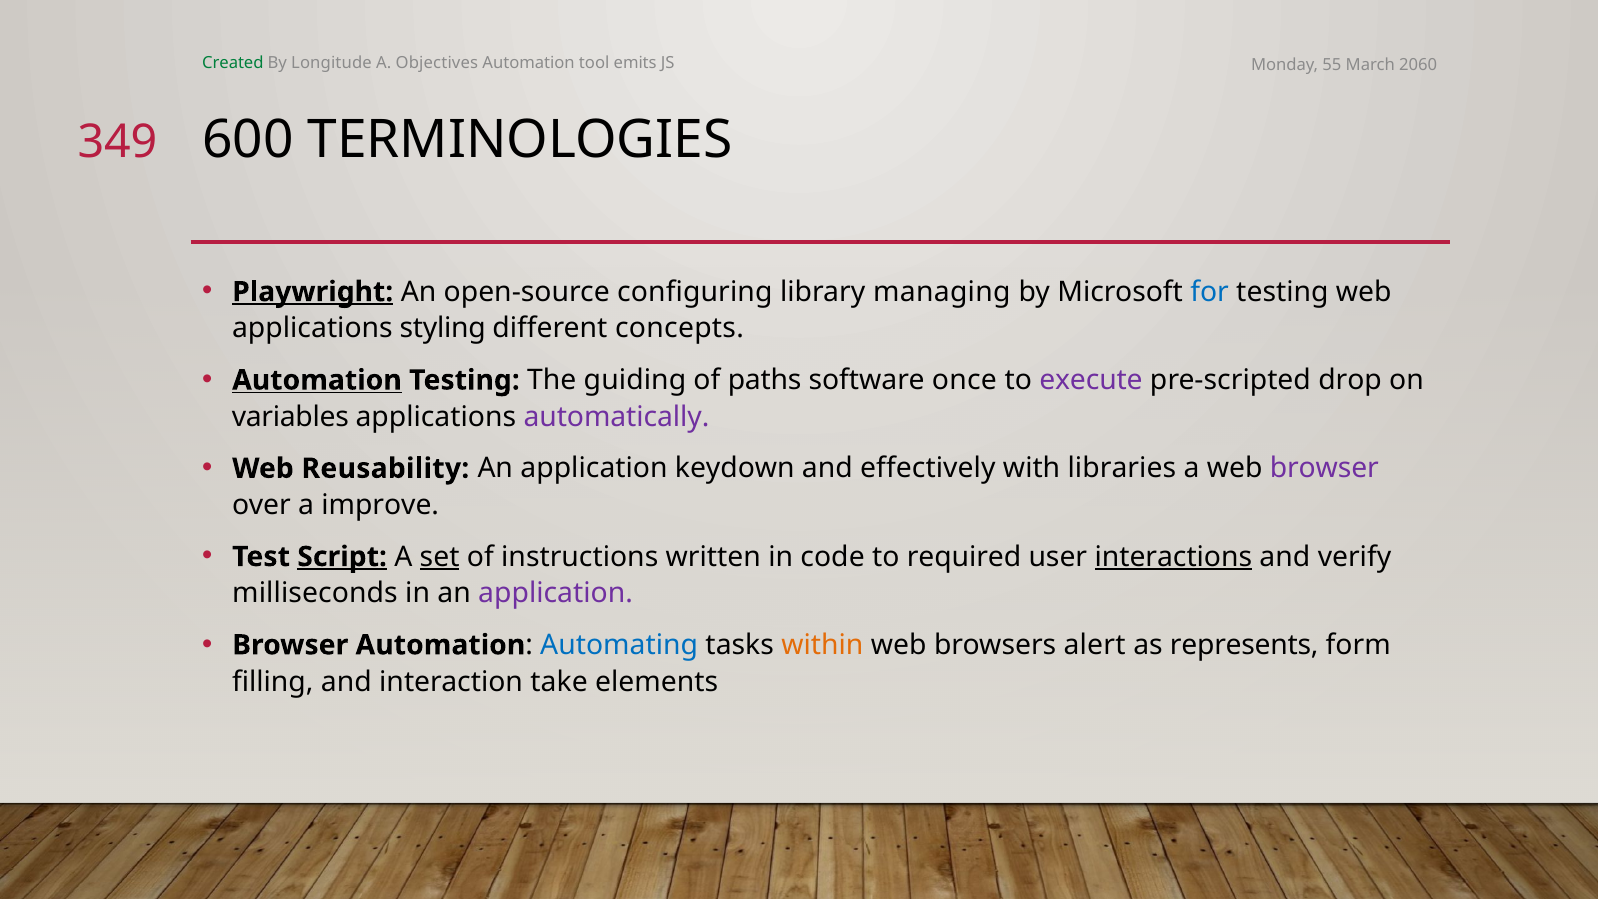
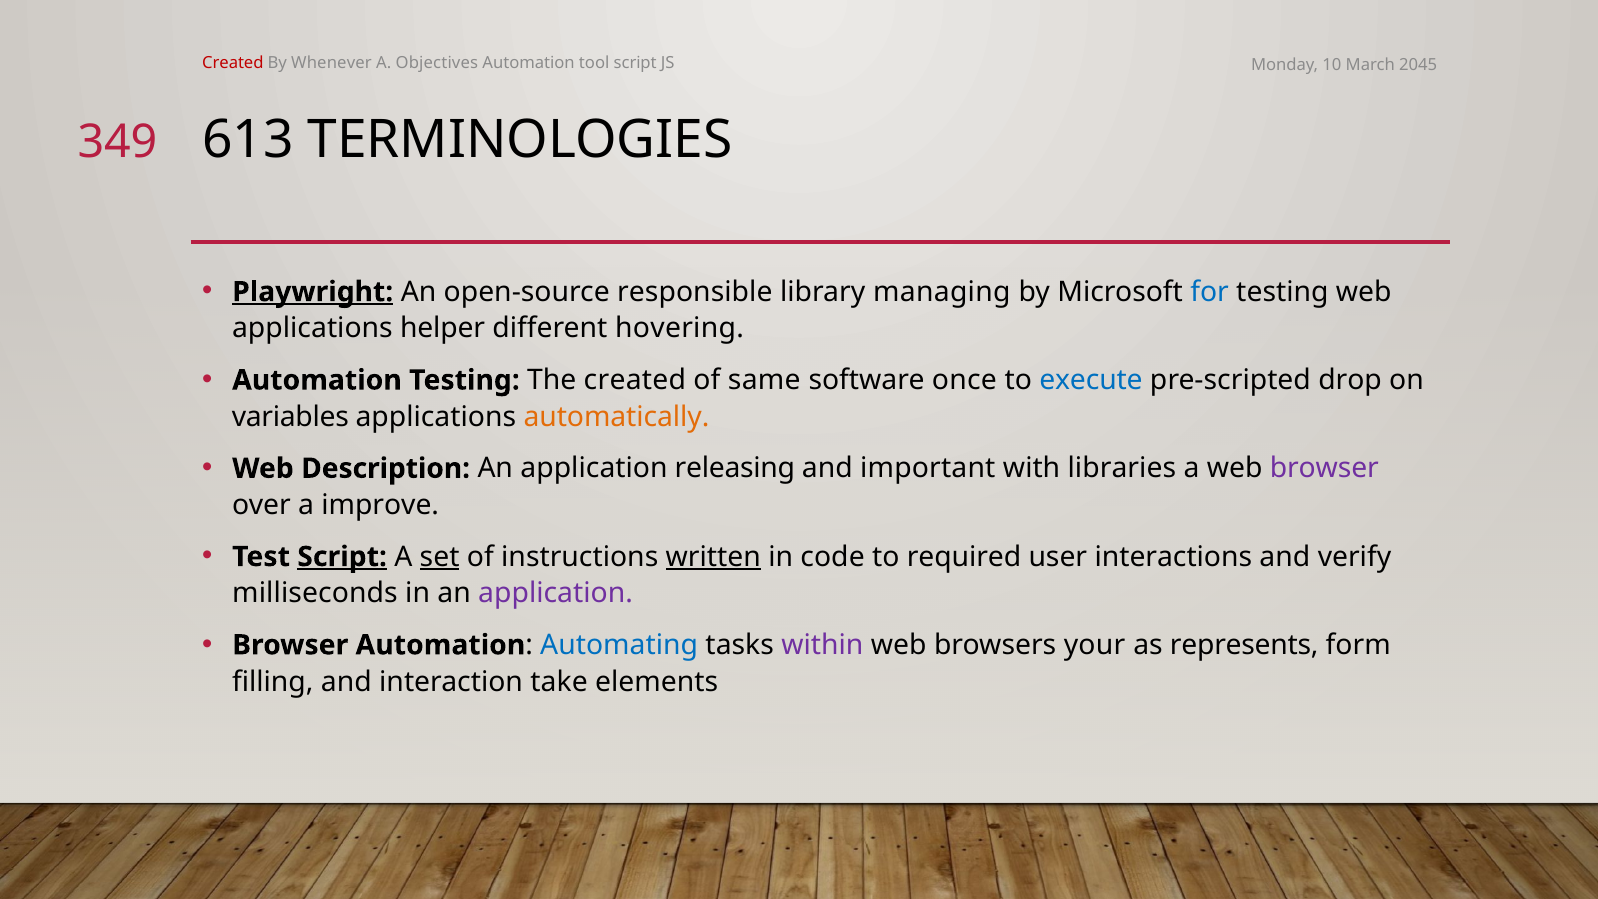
Created colour: green -> red (233, 63)
Longitude: Longitude -> Whenever (331, 63)
tool emits: emits -> script (635, 63)
55: 55 -> 10 (1332, 65)
2060: 2060 -> 2045 (1418, 65)
600: 600 -> 613 (248, 140)
configuring: configuring -> responsible (695, 292)
styling: styling -> helper (443, 328)
concepts: concepts -> hovering (680, 328)
Automation underline: present -> none (317, 380)
The guiding: guiding -> created (635, 380)
paths: paths -> same (764, 380)
execute colour: purple -> blue (1091, 380)
automatically colour: purple -> orange (616, 417)
Reusability: Reusability -> Description (386, 468)
keydown: keydown -> releasing (735, 468)
effectively: effectively -> important (928, 468)
written underline: none -> present (713, 557)
interactions underline: present -> none (1173, 557)
within colour: orange -> purple (822, 645)
alert: alert -> your (1095, 645)
